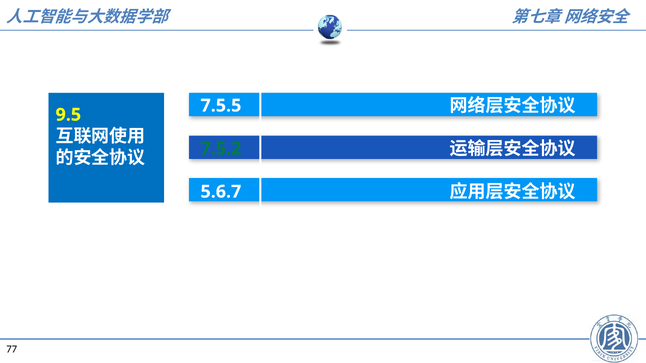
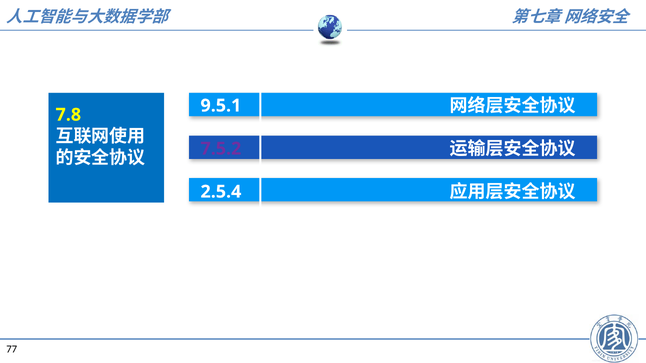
7.5.5: 7.5.5 -> 9.5.1 (221, 106)
9.5: 9.5 -> 7.8 (68, 115)
7.5.2 colour: green -> purple (221, 149)
5.6.7: 5.6.7 -> 2.5.4 (221, 192)
